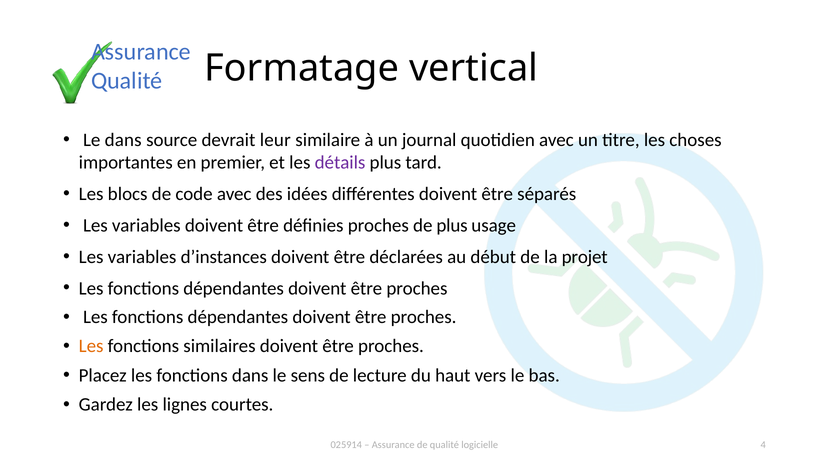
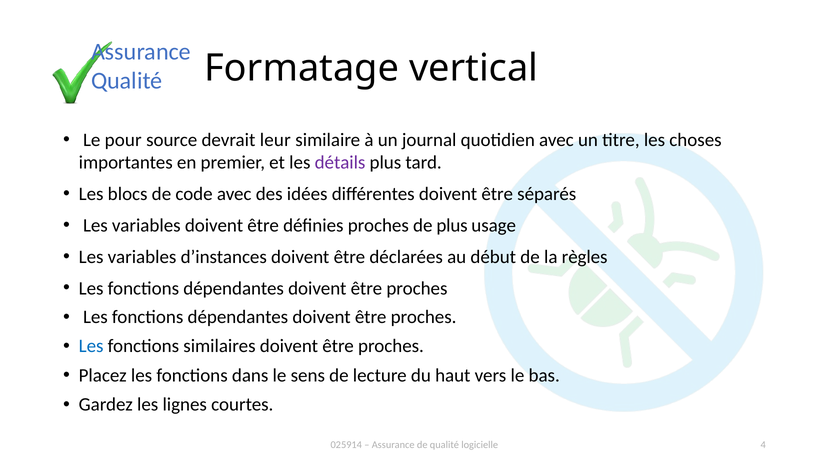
Le dans: dans -> pour (123, 140)
projet: projet -> règles (585, 257)
Les colour: orange -> blue (91, 346)
